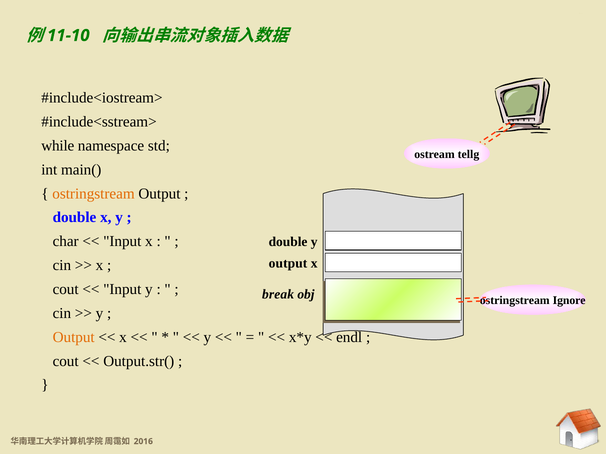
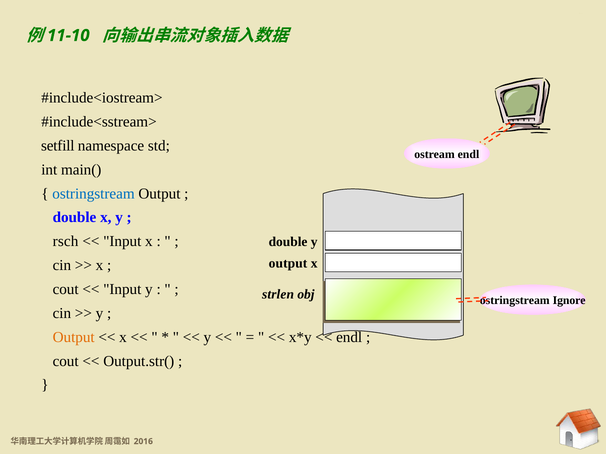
while: while -> setfill (58, 146)
ostream tellg: tellg -> endl (468, 154)
ostringstream colour: orange -> blue (93, 194)
char: char -> rsch (66, 242)
break: break -> strlen (278, 295)
